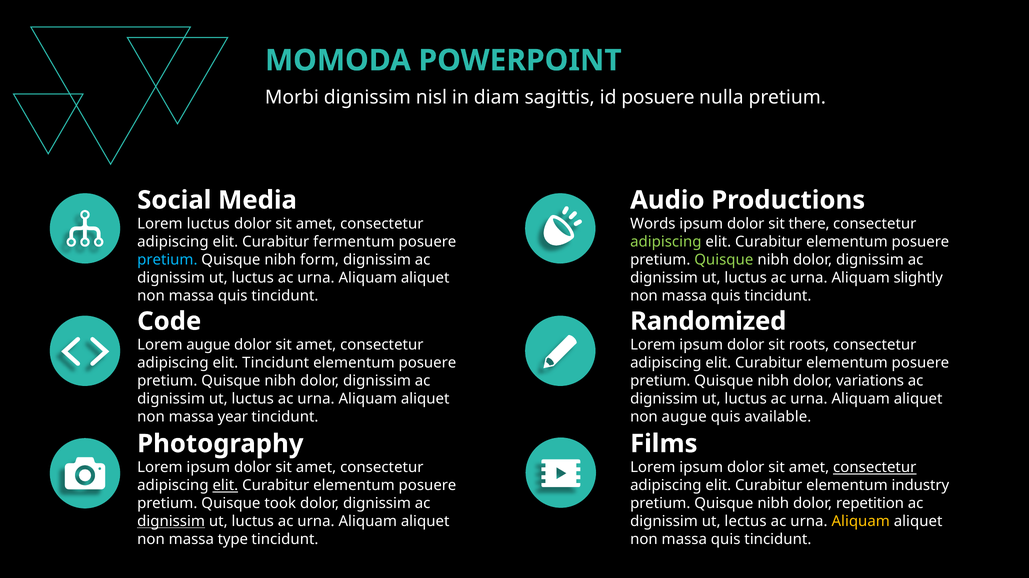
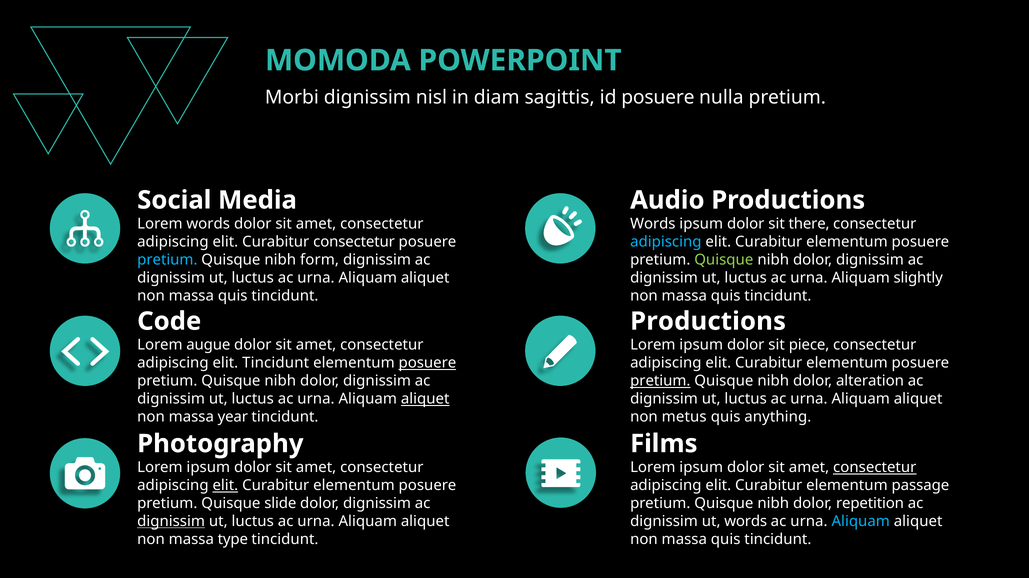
Lorem luctus: luctus -> words (208, 224)
Curabitur fermentum: fermentum -> consectetur (354, 242)
adipiscing colour: light green -> light blue (666, 242)
Randomized: Randomized -> Productions (708, 322)
roots: roots -> piece (809, 345)
posuere underline: none -> present (427, 363)
pretium underline: none -> present (660, 381)
variations: variations -> alteration (870, 381)
aliquet underline: none -> present (425, 399)
non augue: augue -> metus (684, 417)
available: available -> anything (778, 417)
industry: industry -> passage (920, 486)
took: took -> slide (280, 504)
ut lectus: lectus -> words (746, 522)
Aliquam colour: yellow -> light blue (861, 522)
